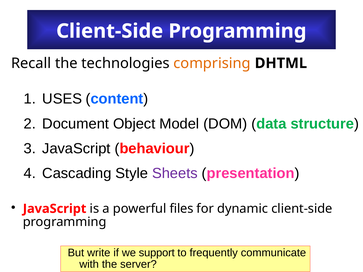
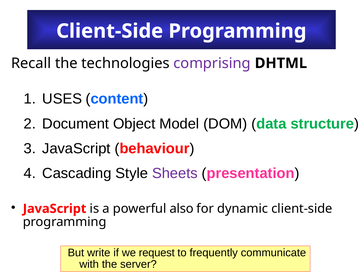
comprising colour: orange -> purple (212, 63)
files: files -> also (182, 209)
support: support -> request (157, 253)
